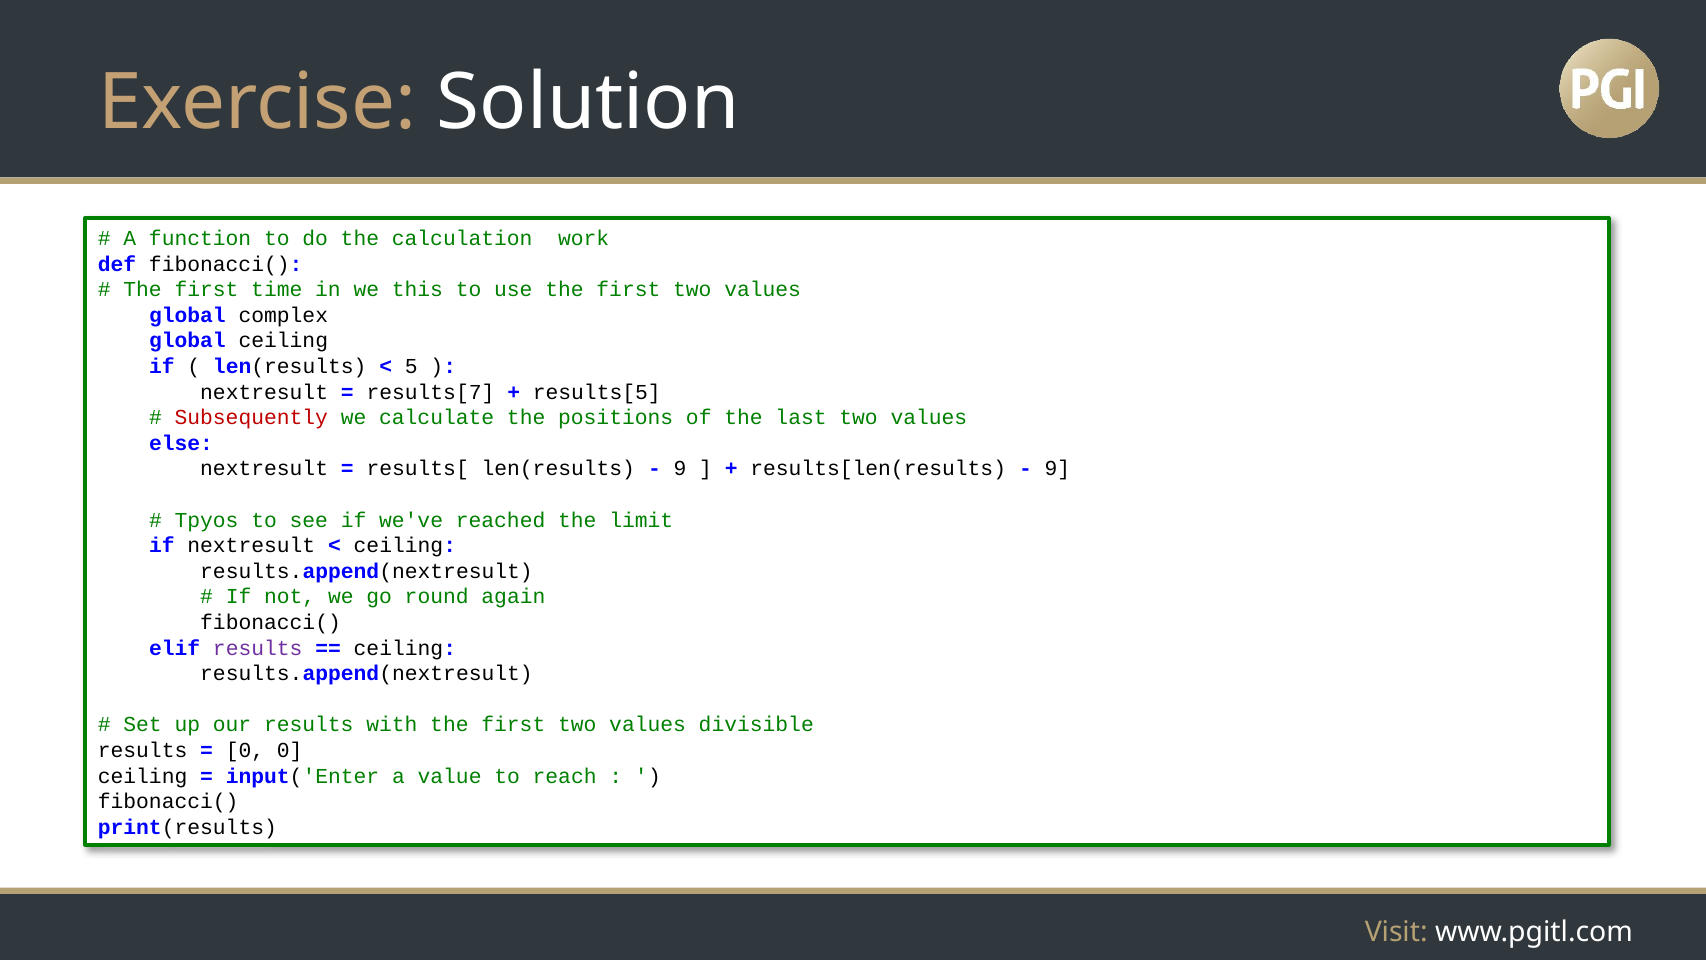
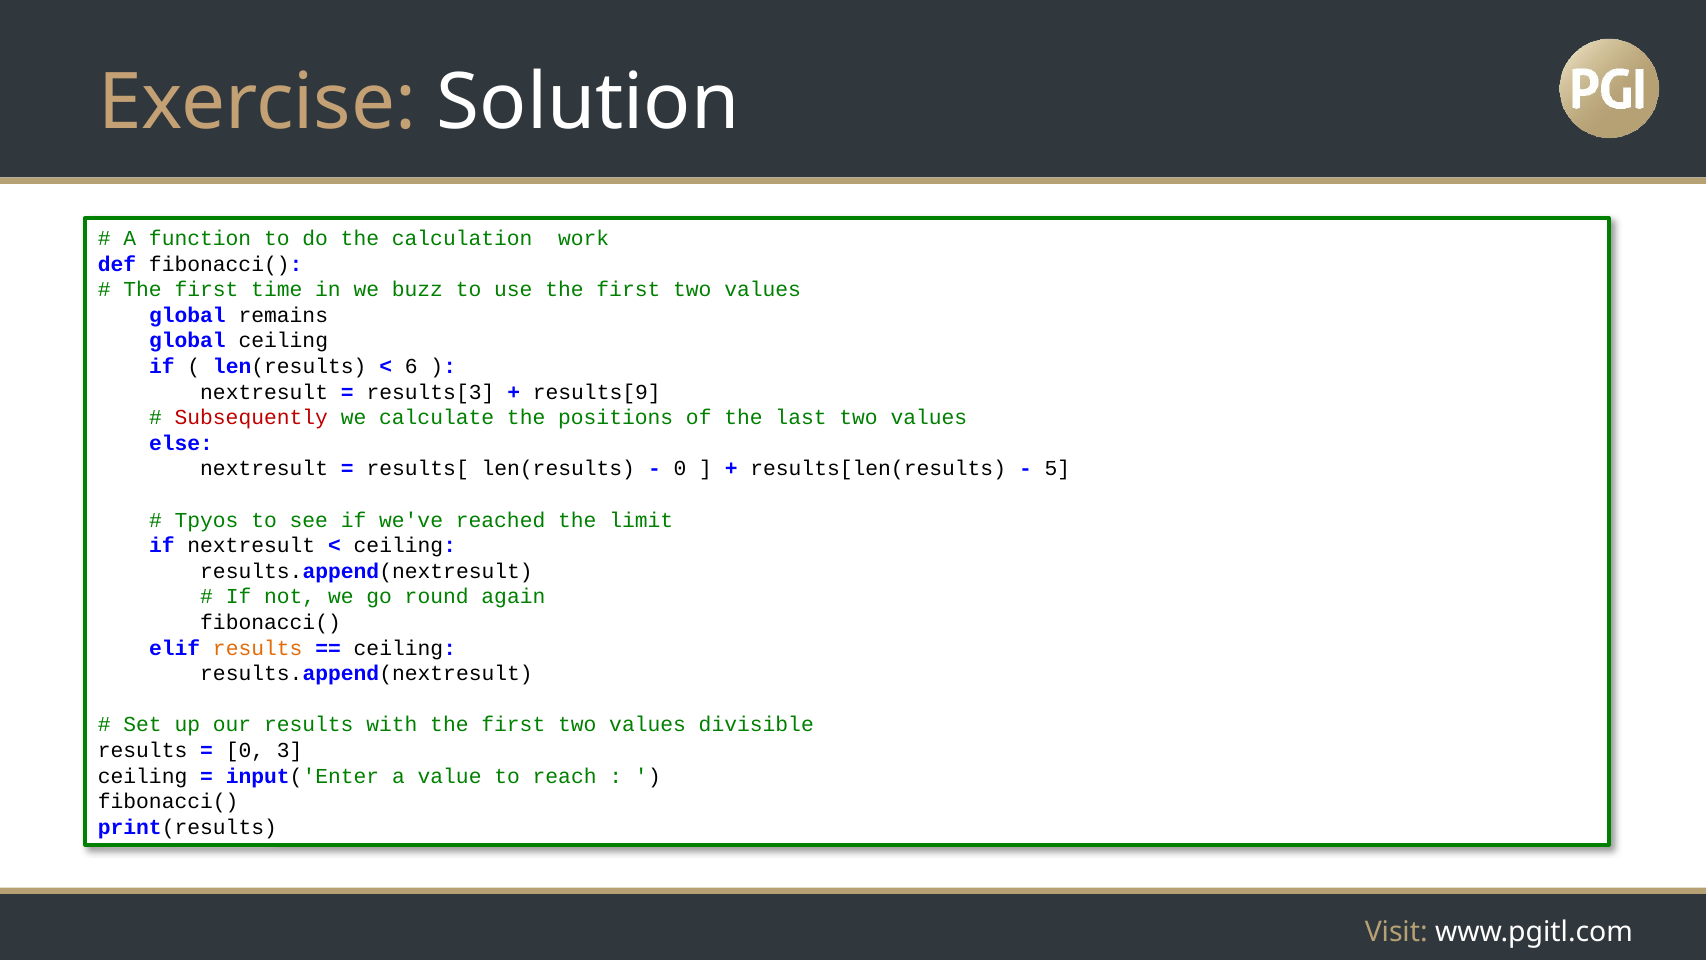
this: this -> buzz (417, 290)
complex: complex -> remains (283, 315)
5: 5 -> 6 (411, 366)
results[7: results[7 -> results[3 (430, 392)
results[5: results[5 -> results[9 (597, 392)
9: 9 -> 0 (680, 469)
9: 9 -> 5 (1057, 469)
results colour: purple -> orange (258, 648)
0 0: 0 -> 3 (290, 750)
